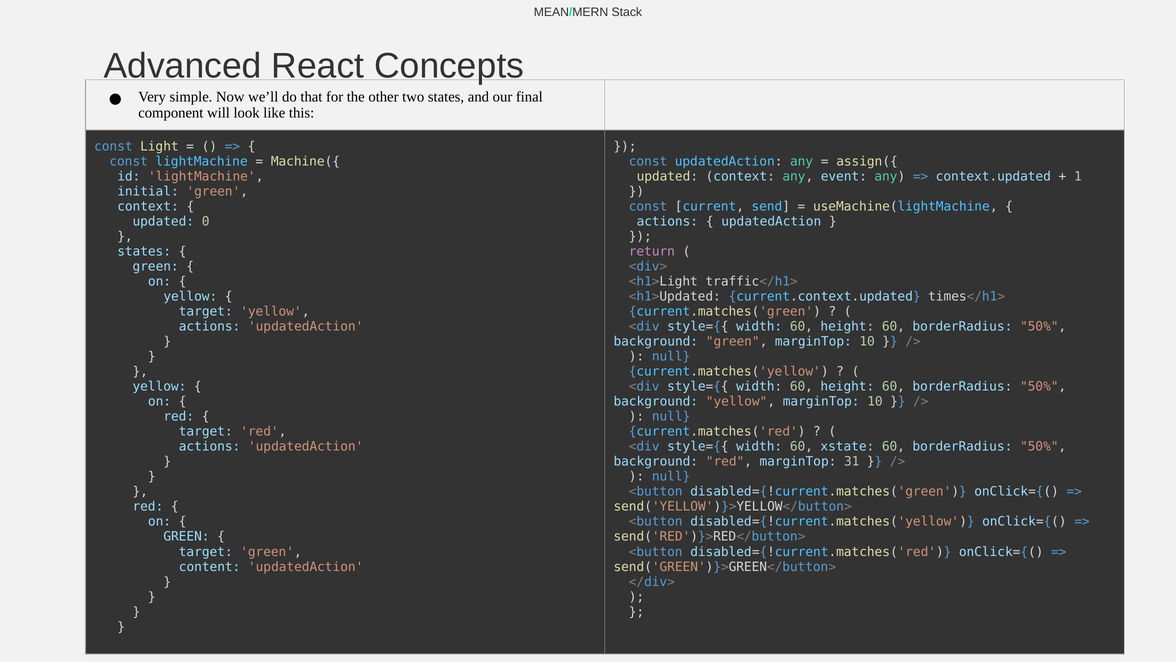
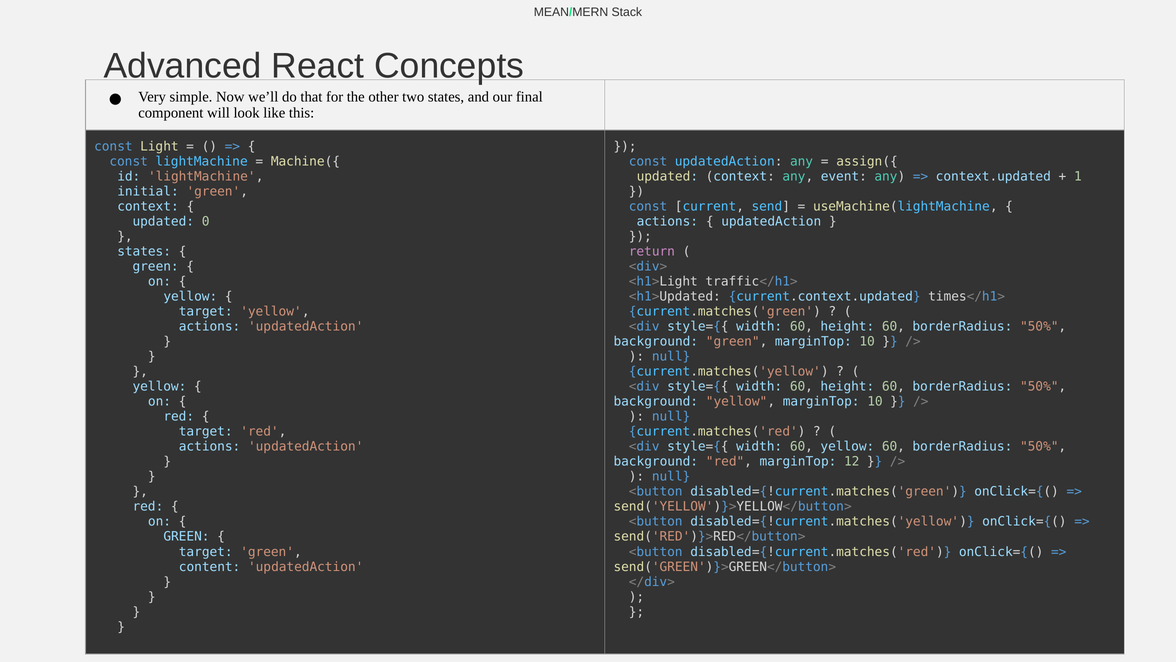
60 xstate: xstate -> yellow (847, 446)
31: 31 -> 12 (852, 461)
